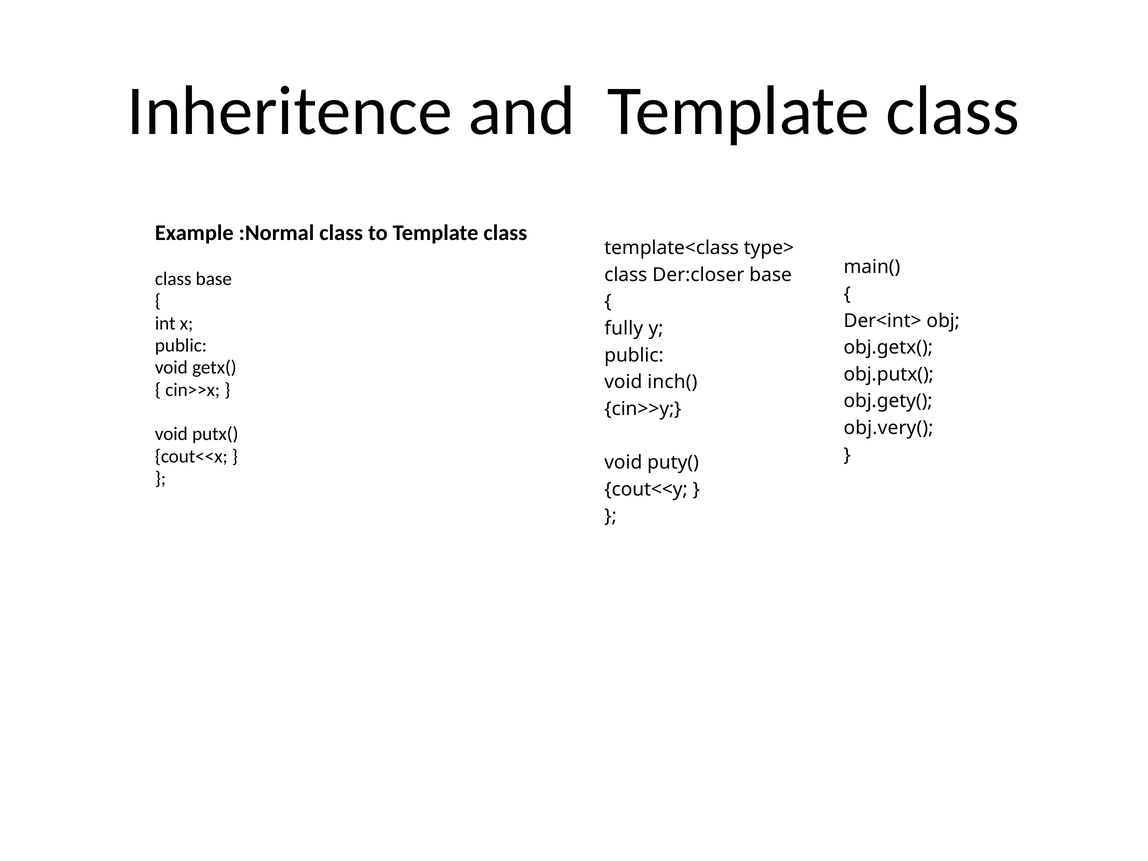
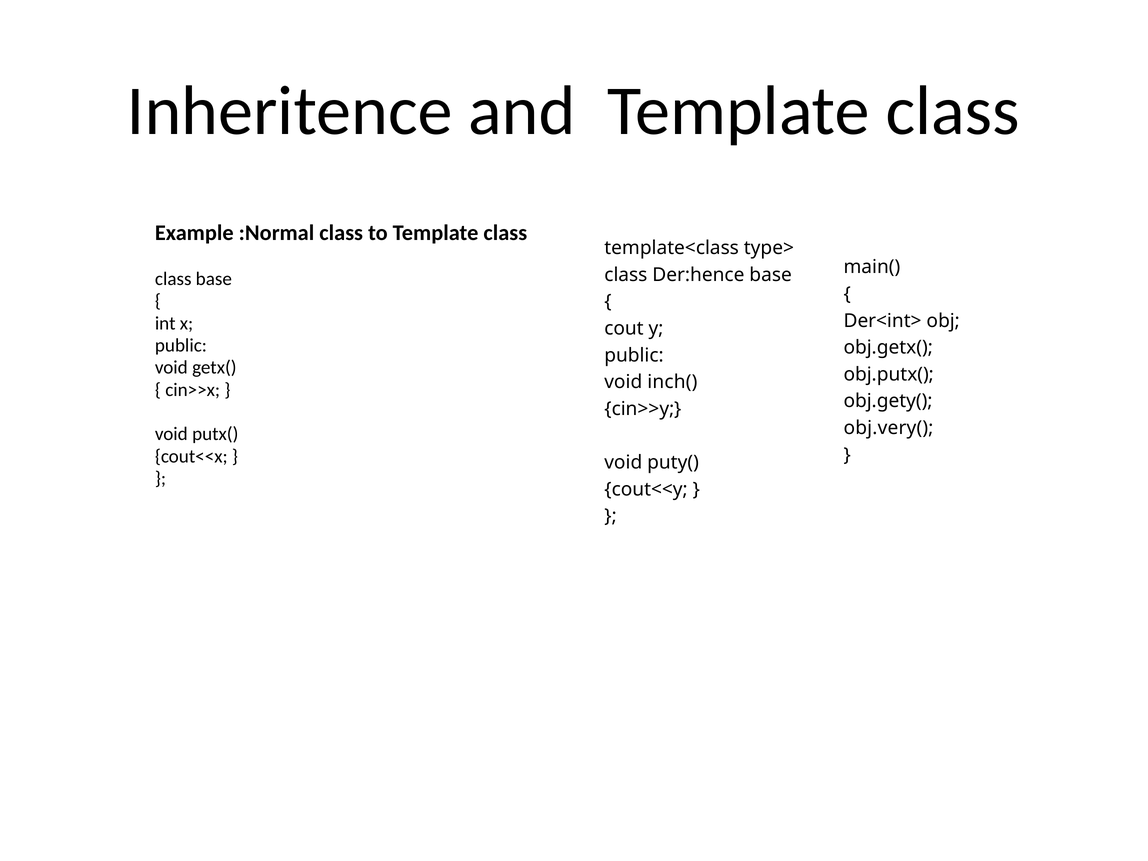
Der:closer: Der:closer -> Der:hence (698, 275)
fully: fully -> cout (624, 328)
